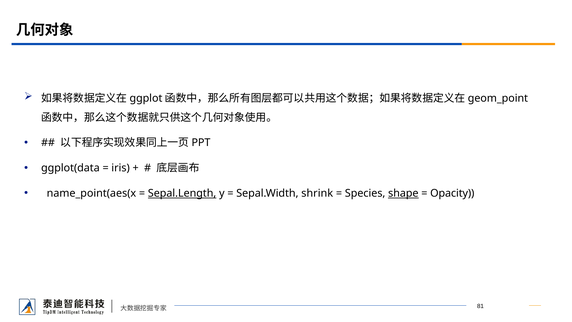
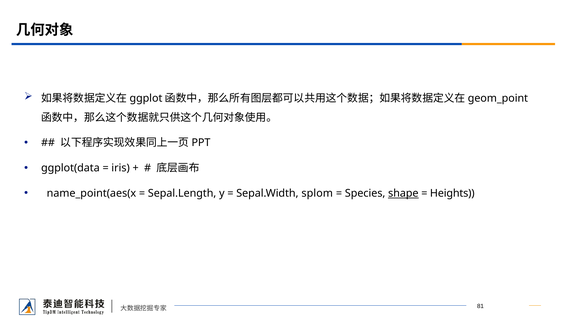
Sepal.Length underline: present -> none (182, 193)
shrink: shrink -> splom (317, 193)
Opacity: Opacity -> Heights (452, 193)
